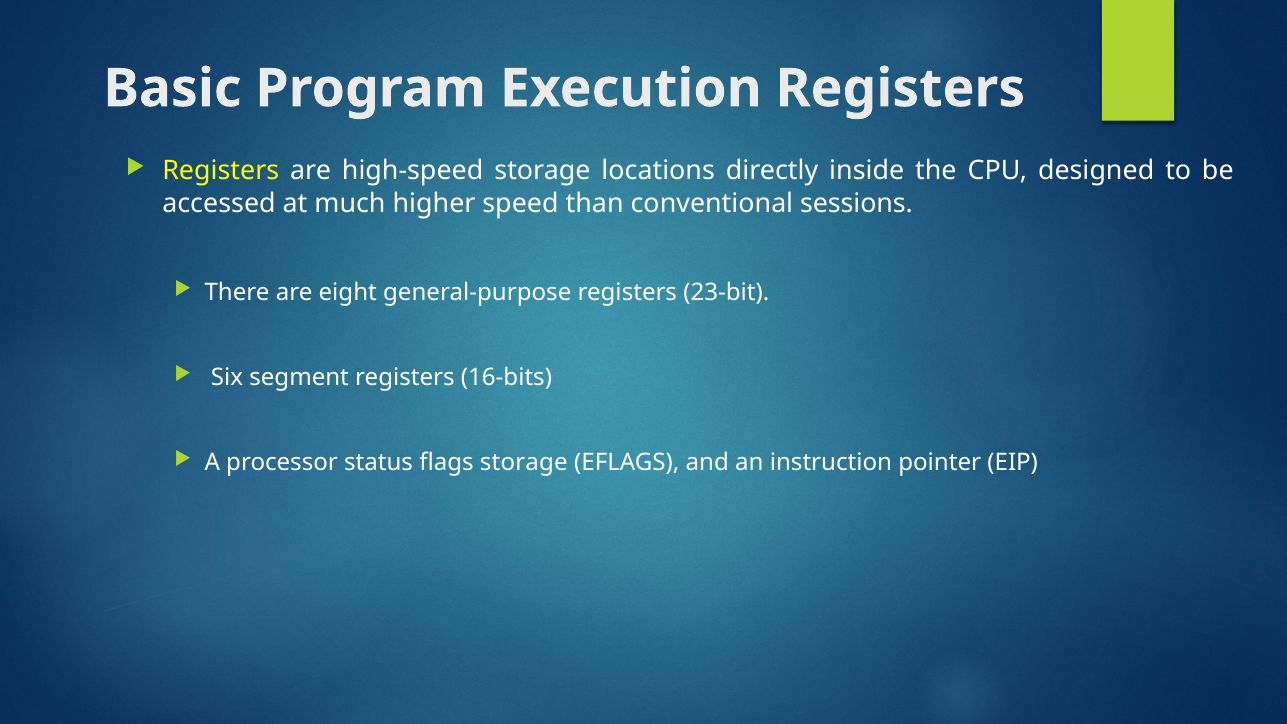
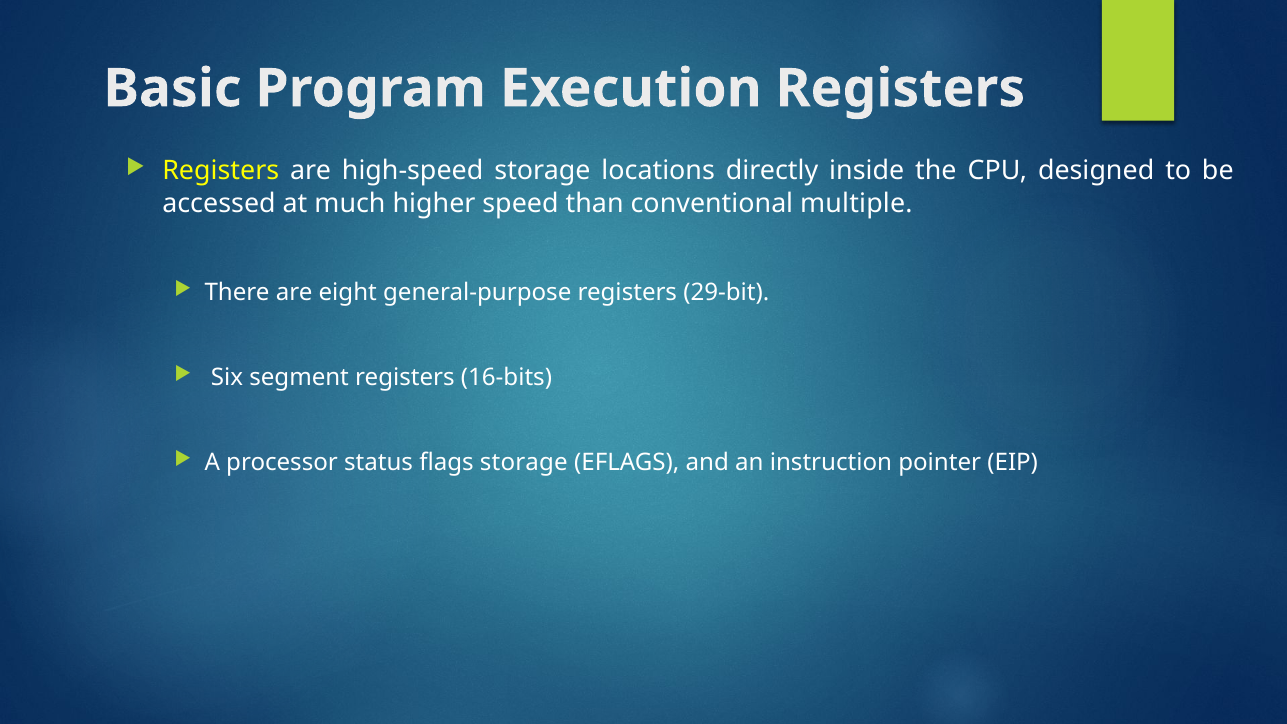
sessions: sessions -> multiple (856, 203)
23-bit: 23-bit -> 29-bit (726, 293)
